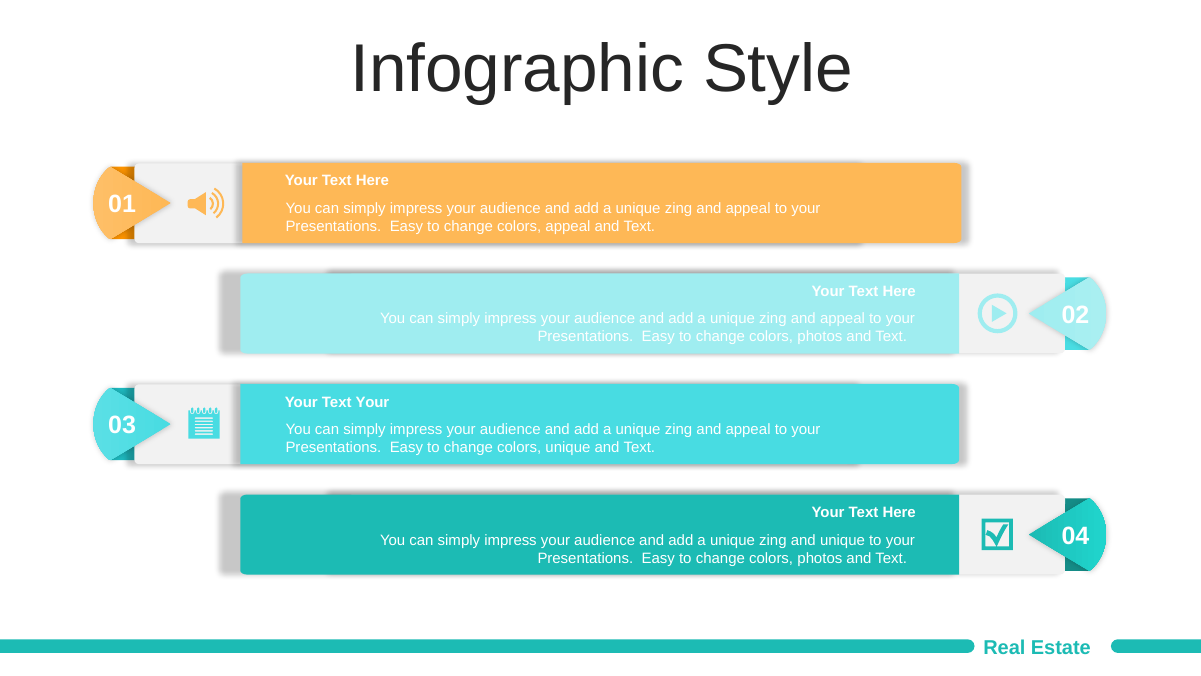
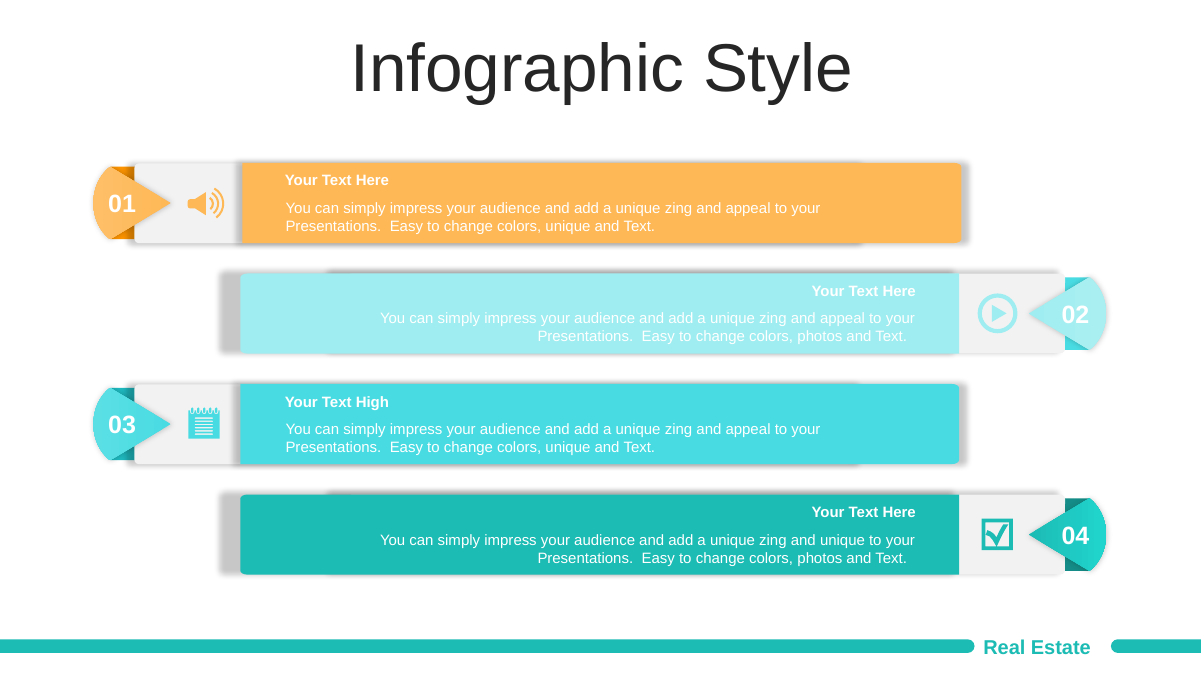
appeal: appeal -> unique (568, 226)
Your Text Your: Your -> High (372, 402)
